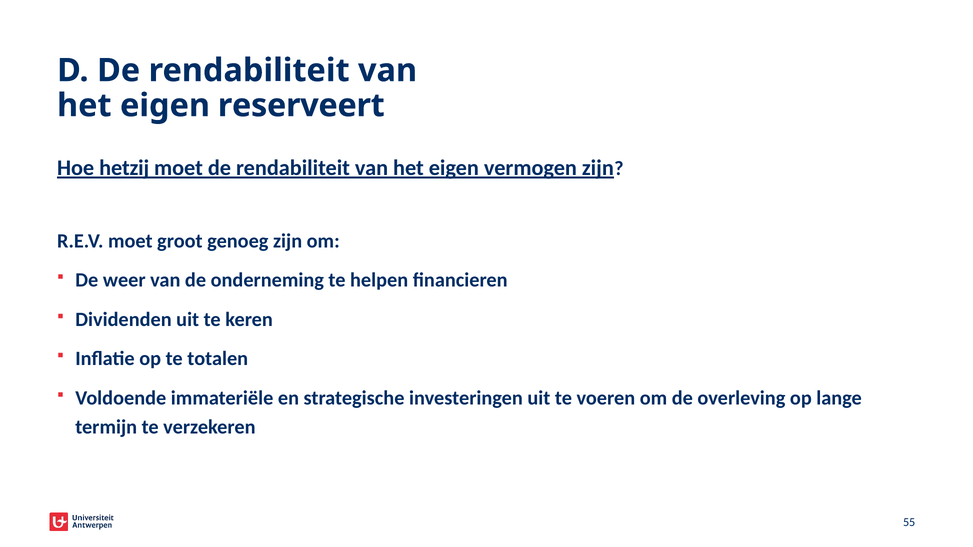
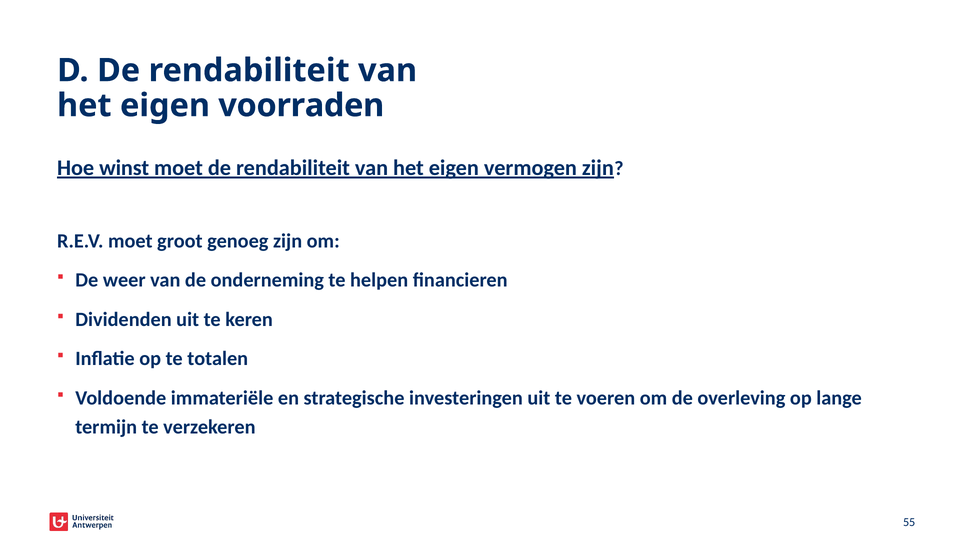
reserveert: reserveert -> voorraden (301, 106)
hetzij: hetzij -> winst (124, 168)
